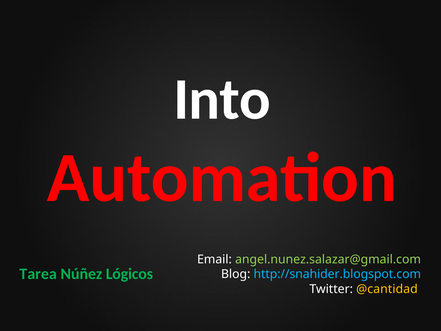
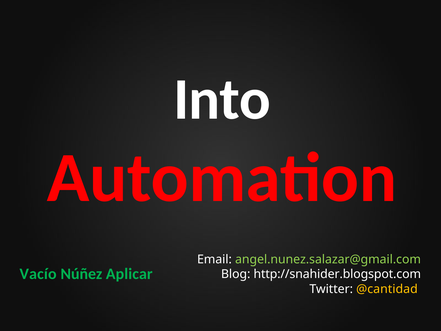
Tarea: Tarea -> Vacío (38, 274)
Lógicos: Lógicos -> Aplicar (129, 274)
http://snahider.blogspot.com colour: light blue -> white (337, 274)
